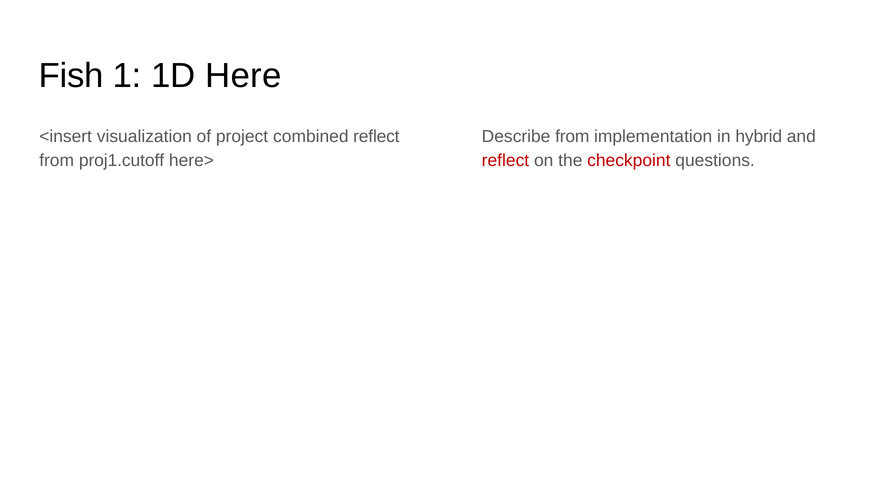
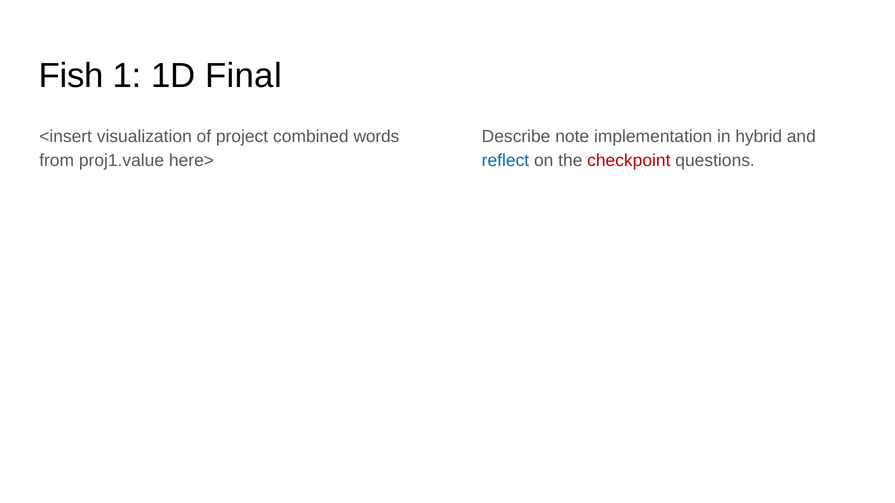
Here: Here -> Final (244, 76)
combined reflect: reflect -> words (376, 137)
Describe from: from -> note (572, 137)
proj1.cutoff: proj1.cutoff -> proj1.value (121, 161)
reflect colour: red -> blue (505, 161)
